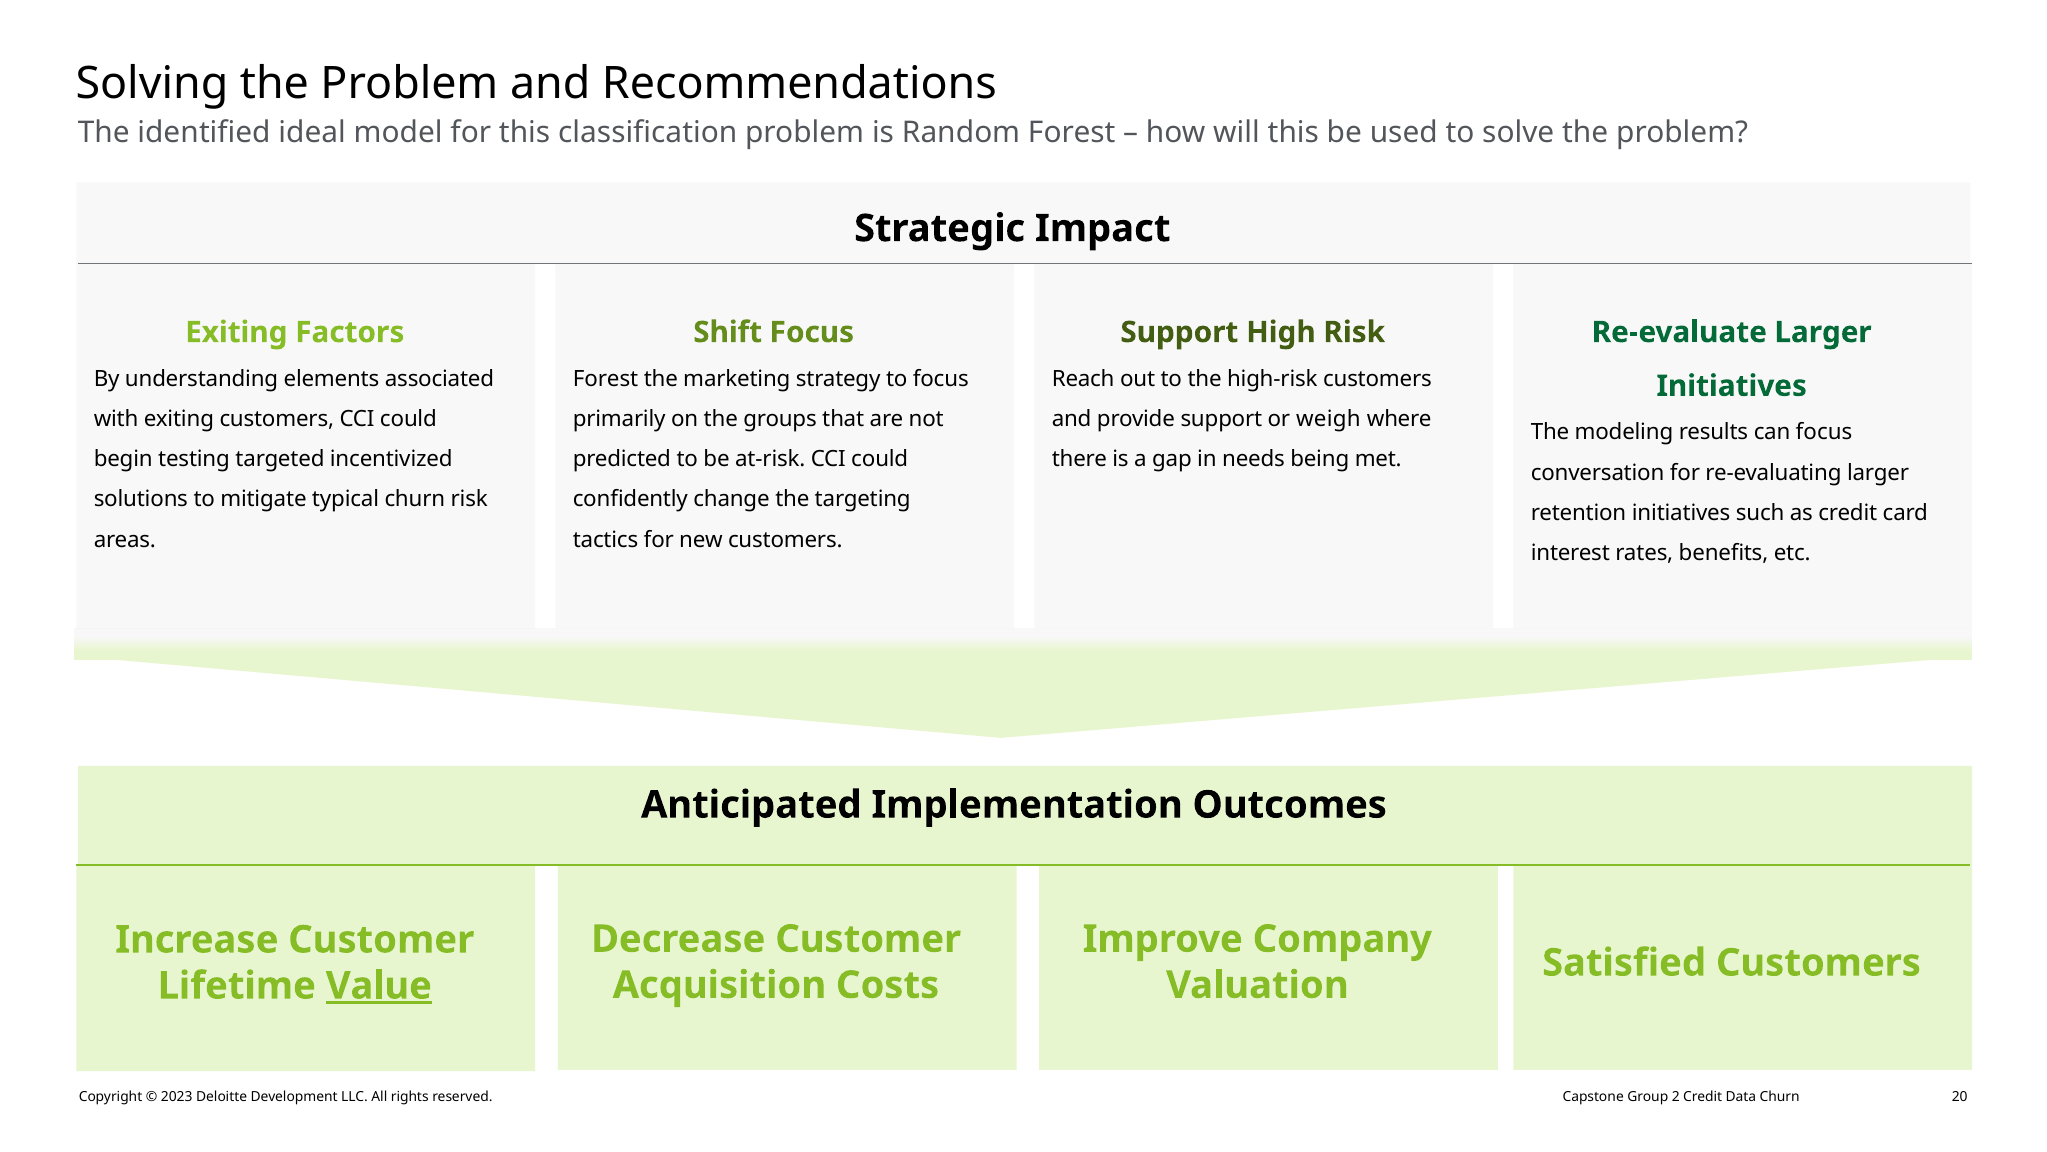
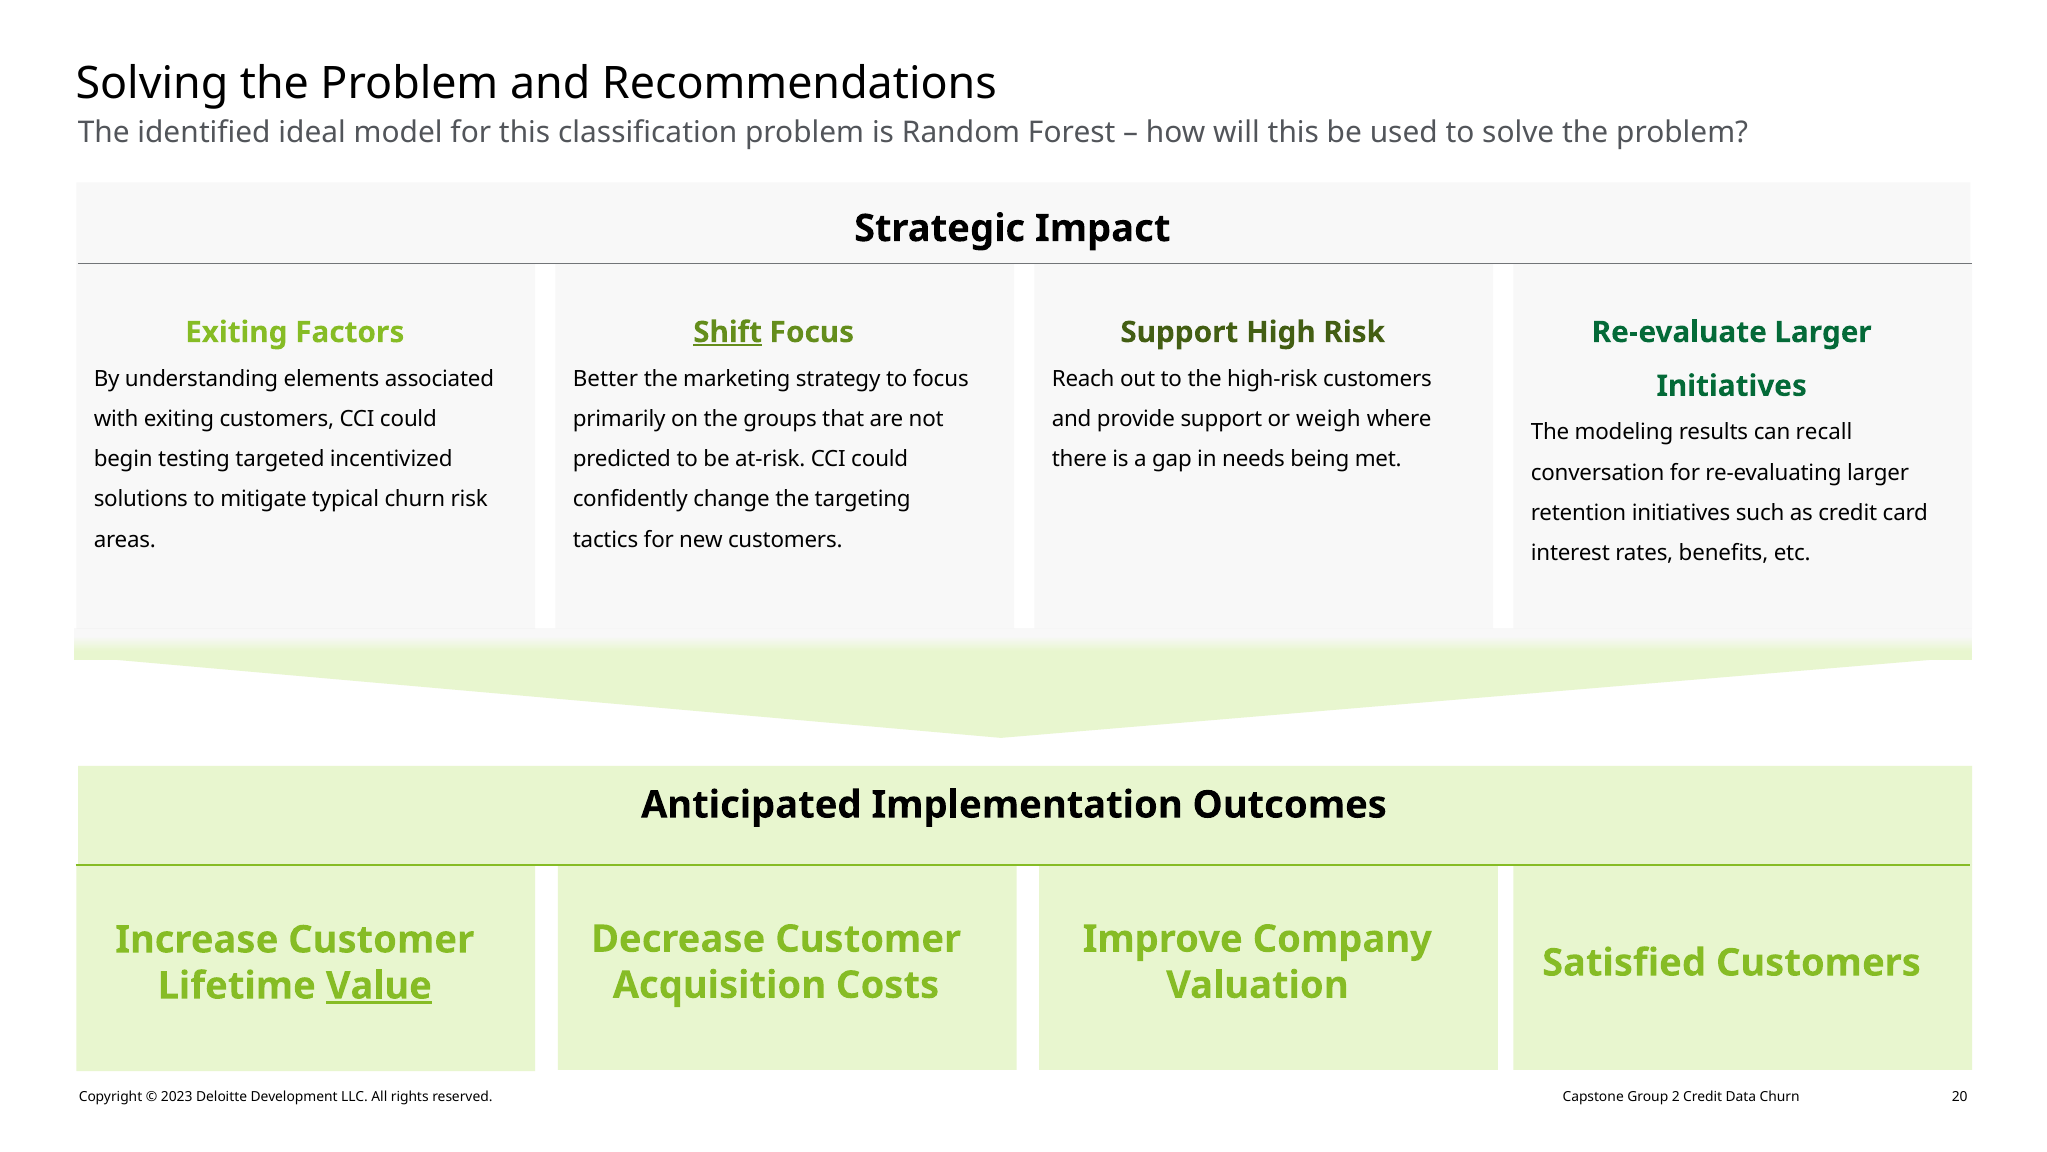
Shift underline: none -> present (728, 332)
Forest: Forest -> Better (605, 378)
can focus: focus -> recall (1824, 432)
